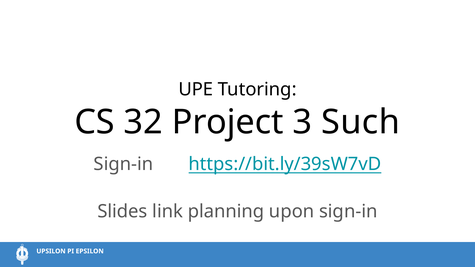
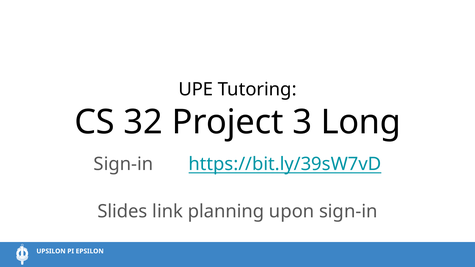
Such: Such -> Long (361, 122)
